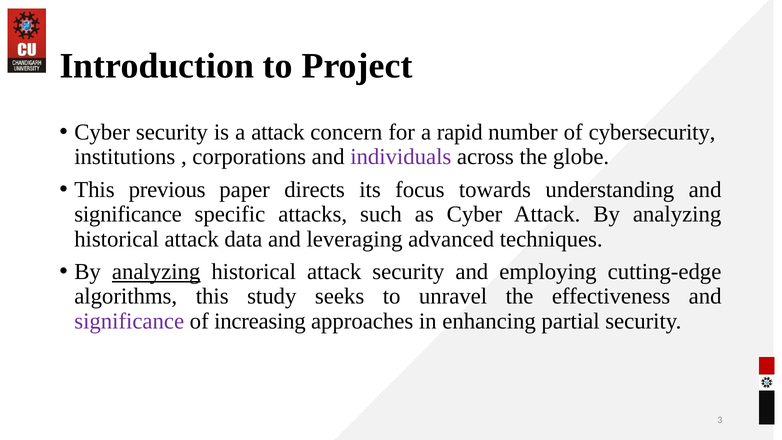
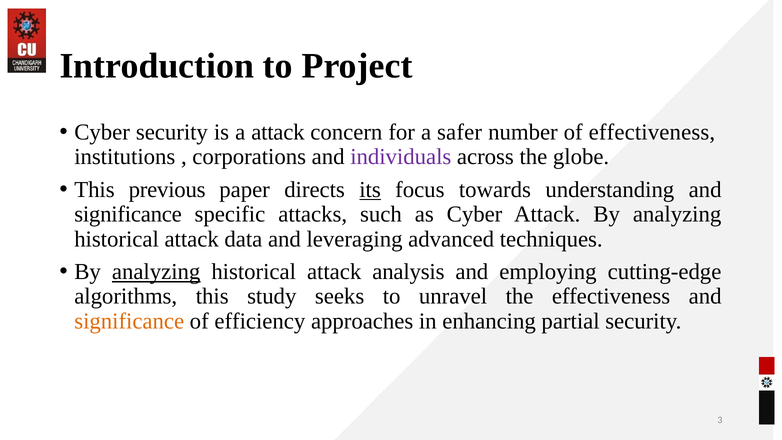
rapid: rapid -> safer (460, 132)
of cybersecurity: cybersecurity -> effectiveness (652, 132)
its underline: none -> present (370, 190)
attack security: security -> analysis (408, 272)
significance colour: purple -> orange (129, 321)
increasing: increasing -> efficiency (260, 321)
